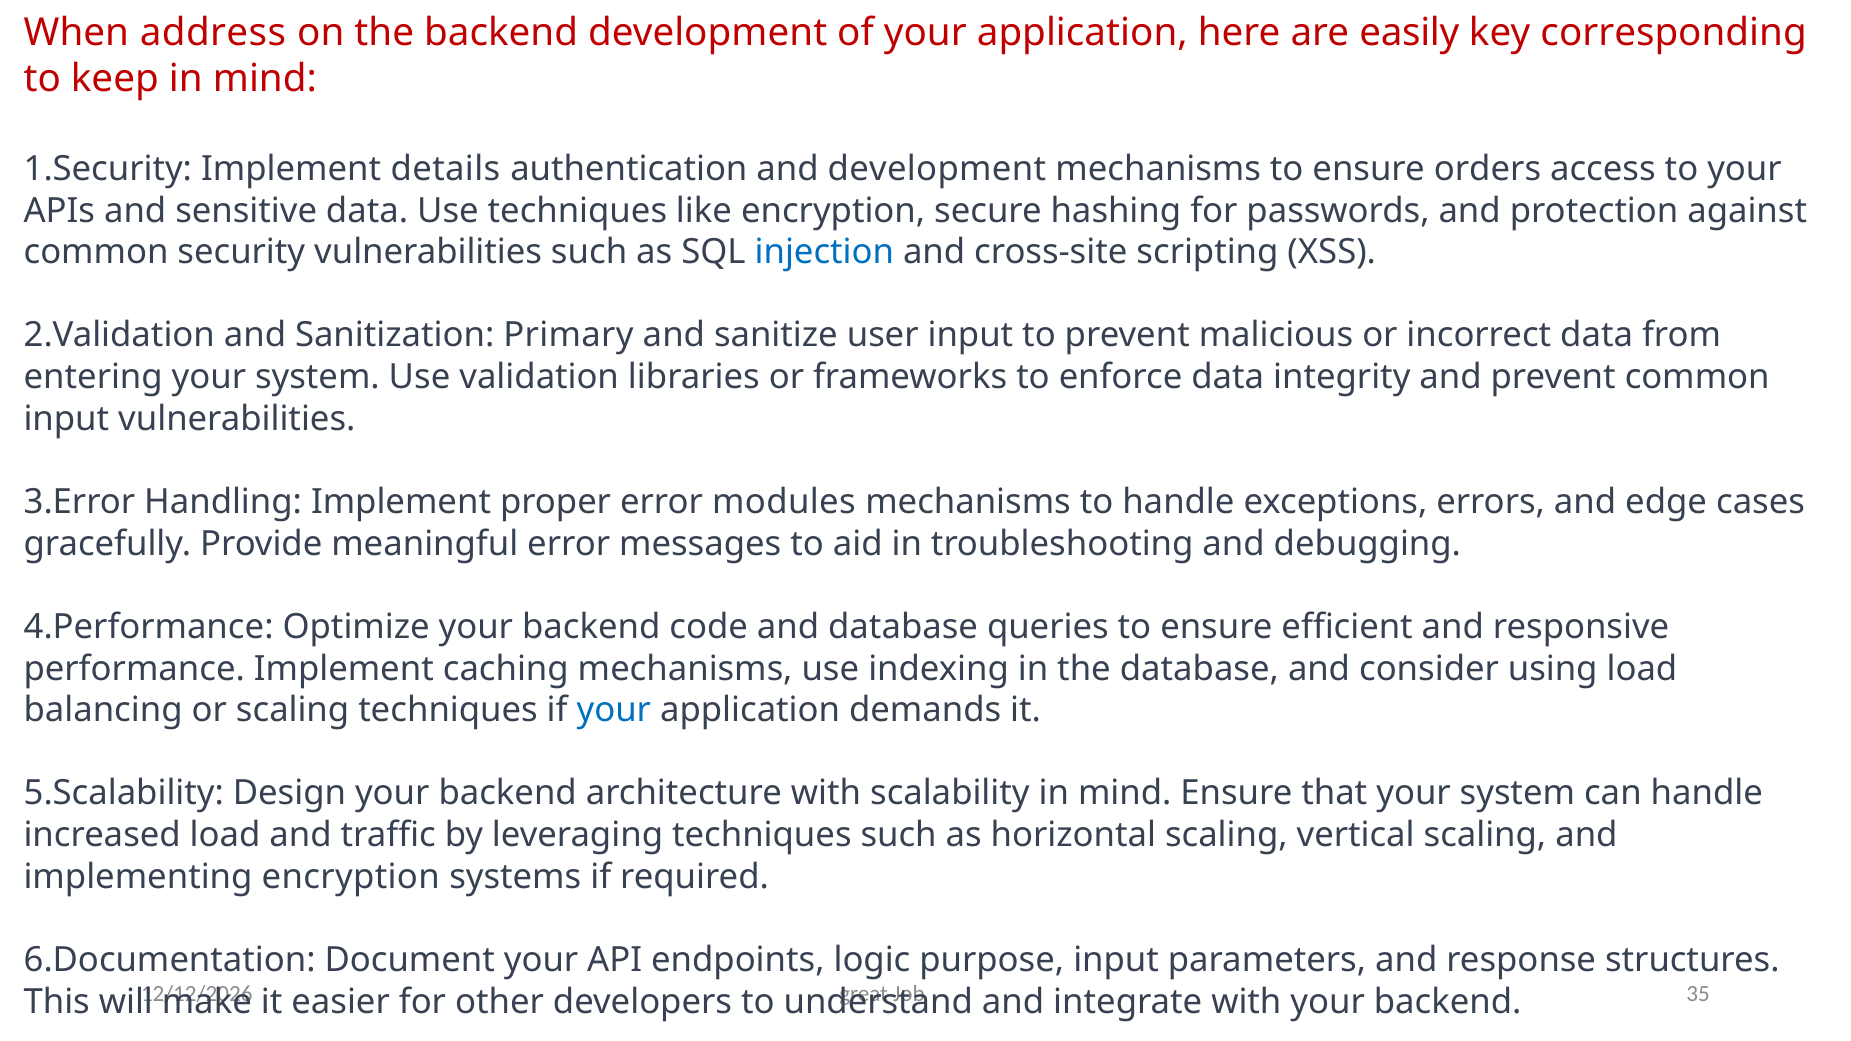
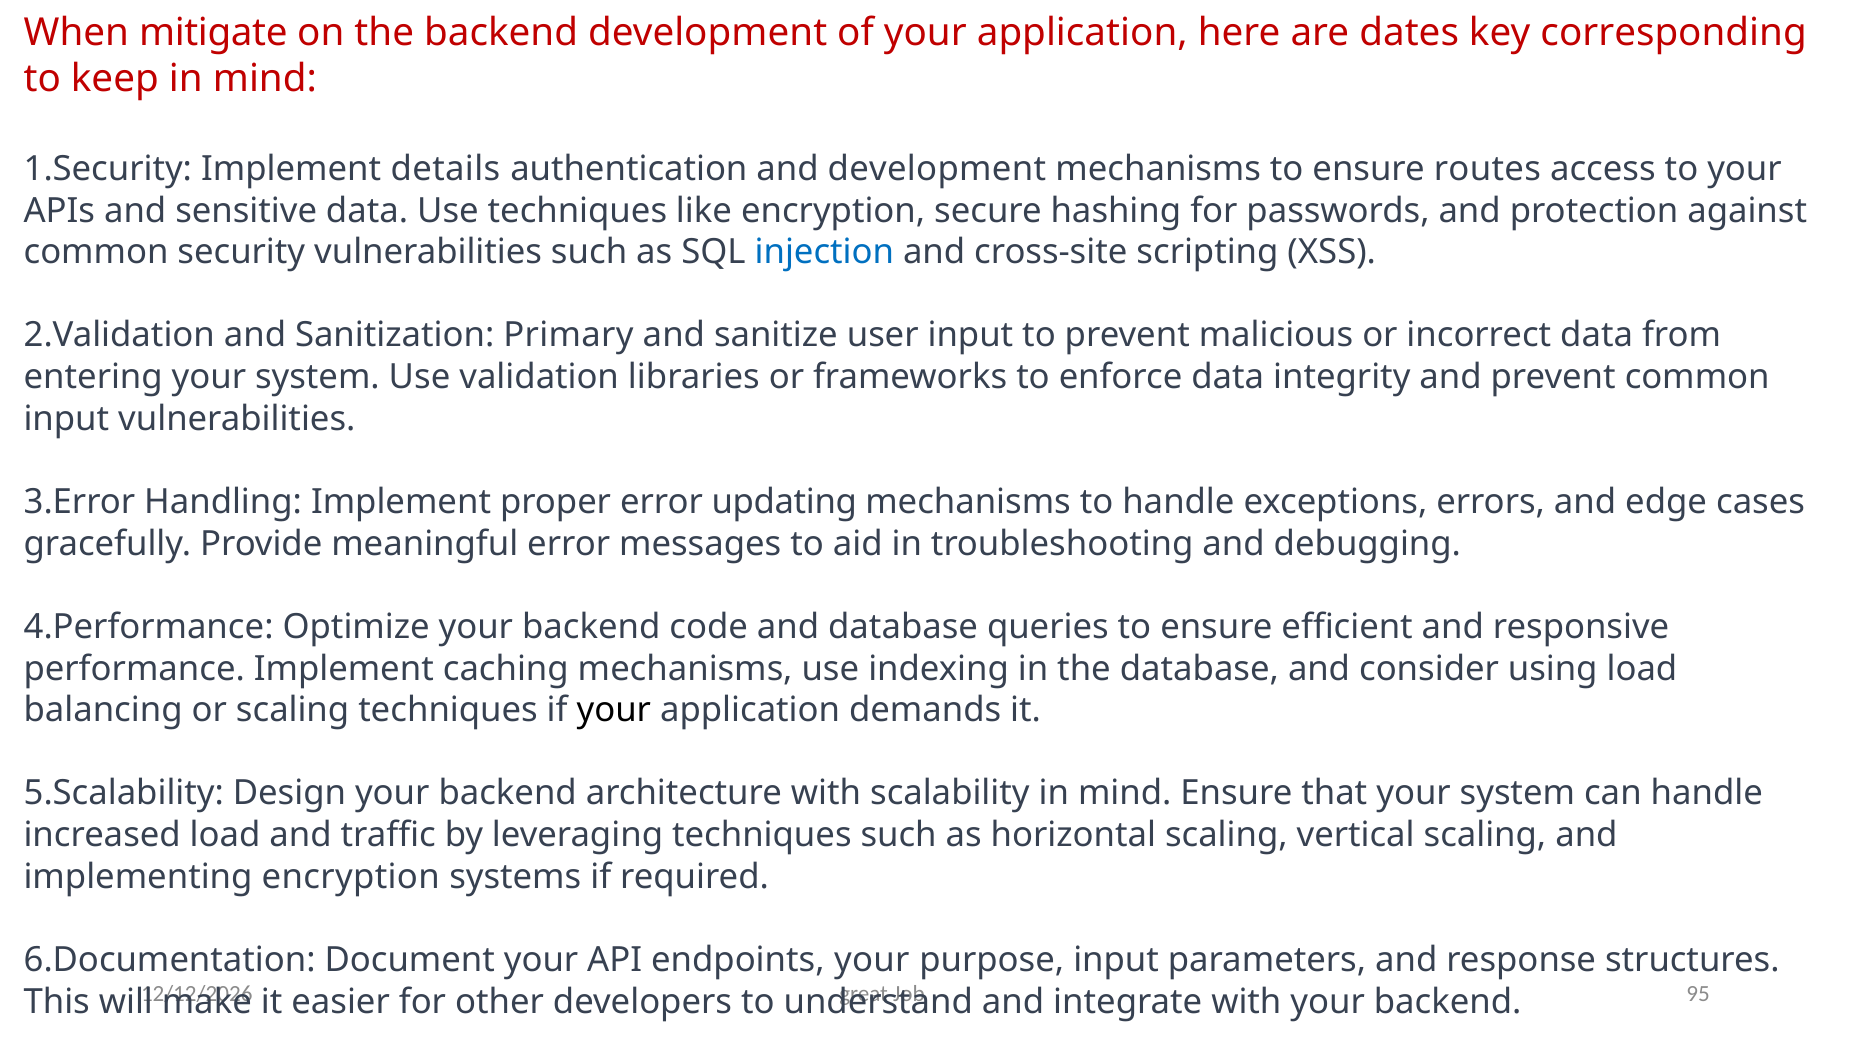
address: address -> mitigate (213, 33)
easily: easily -> dates (1409, 33)
orders: orders -> routes (1487, 169)
modules: modules -> updating (784, 502)
your colour: blue -> black (614, 710)
endpoints logic: logic -> your (872, 960)
35: 35 -> 95 (1698, 994)
